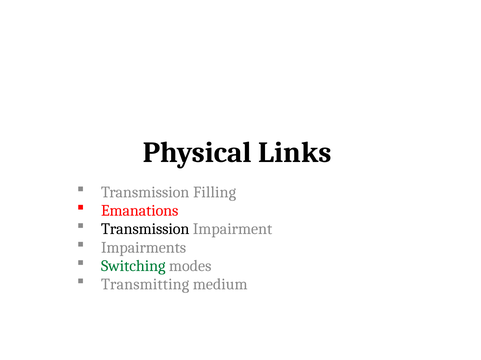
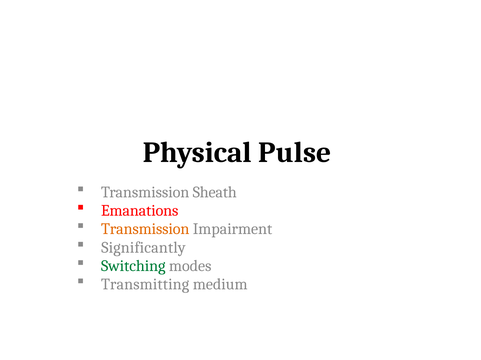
Links: Links -> Pulse (295, 153)
Filling: Filling -> Sheath (215, 193)
Transmission colour: black -> orange (145, 229)
Impairments: Impairments -> Significantly (143, 248)
